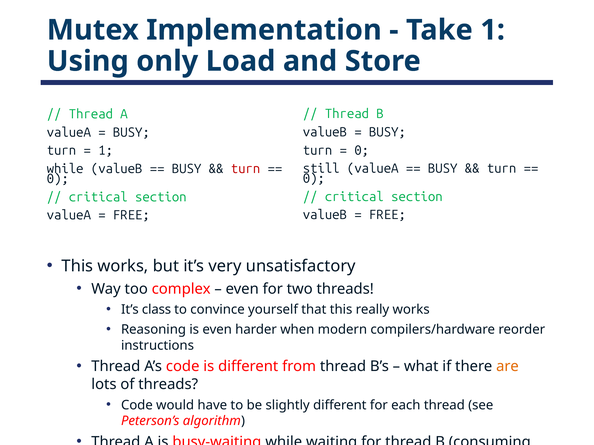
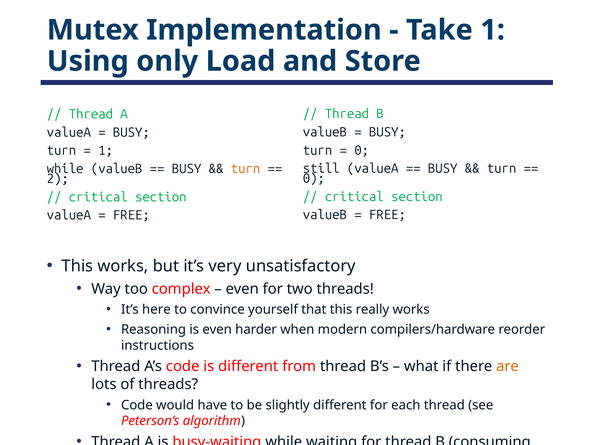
turn colour: red -> orange (246, 169)
0: 0 -> 2 (58, 179)
class: class -> here (156, 310)
